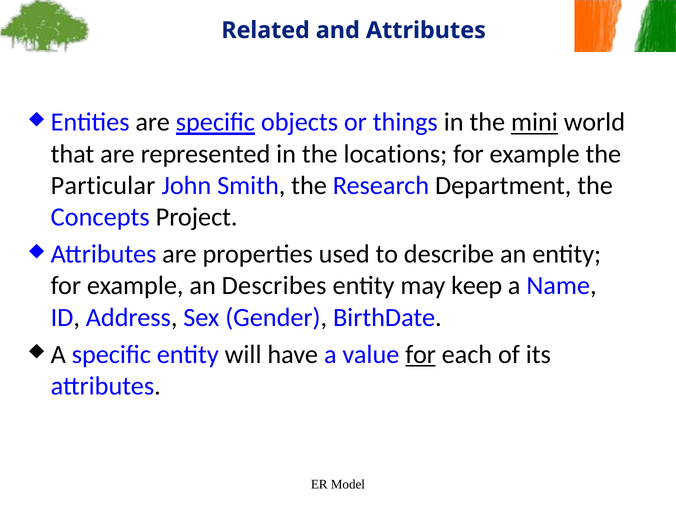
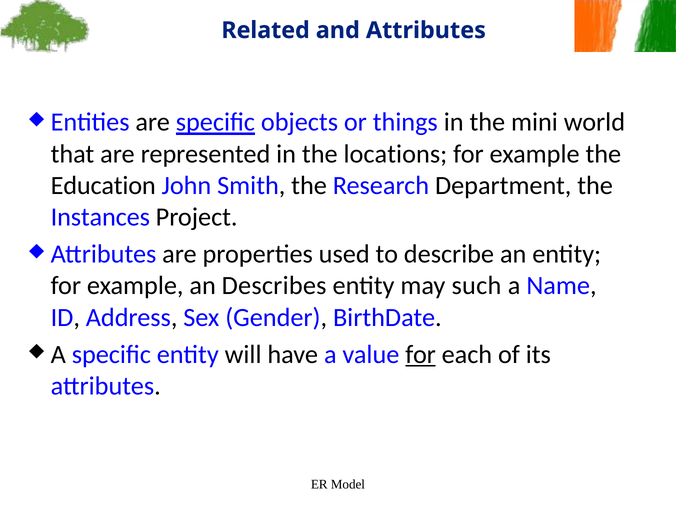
mini underline: present -> none (534, 122)
Particular: Particular -> Education (103, 185)
Concepts: Concepts -> Instances (100, 217)
keep: keep -> such (476, 286)
